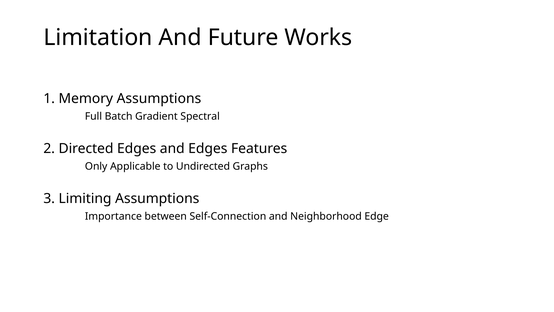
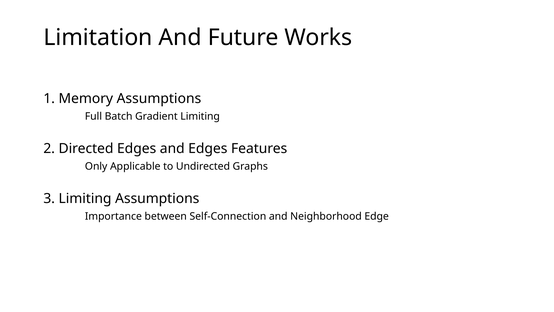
Gradient Spectral: Spectral -> Limiting (200, 116)
